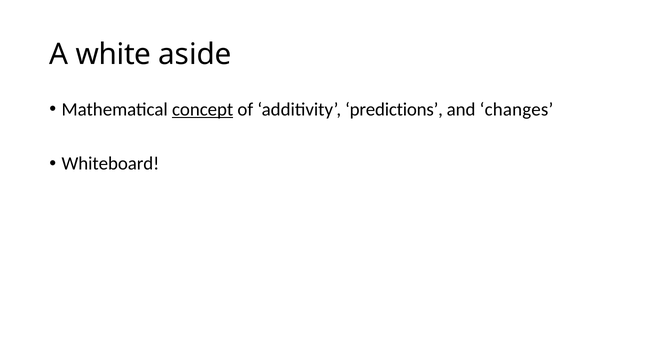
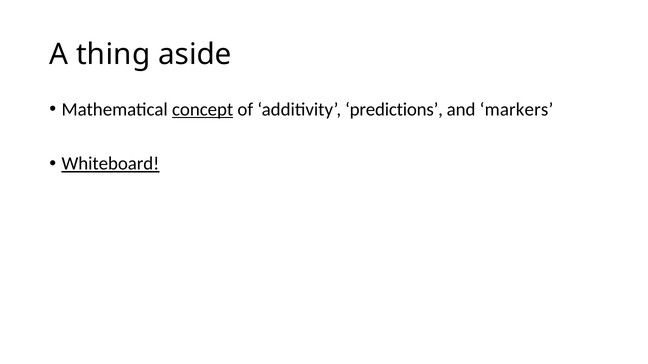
white: white -> thing (113, 54)
changes: changes -> markers (516, 110)
Whiteboard underline: none -> present (110, 164)
